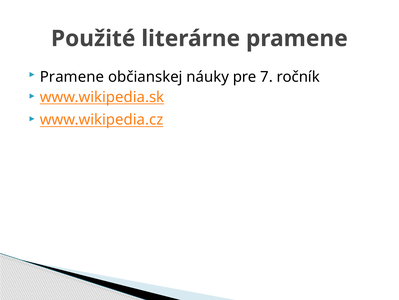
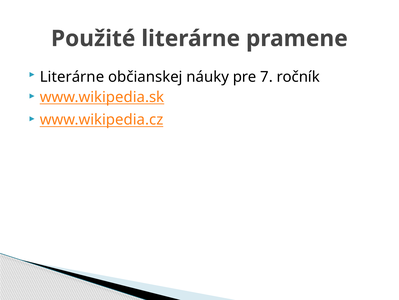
Pramene: Pramene -> Literárne (72, 77)
